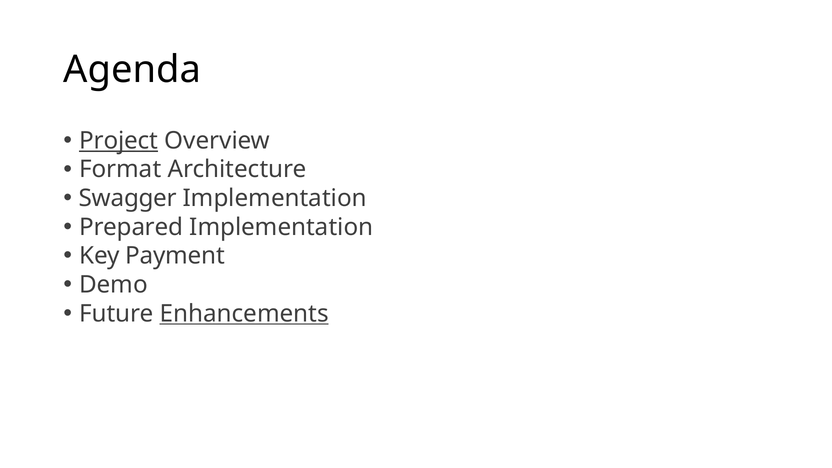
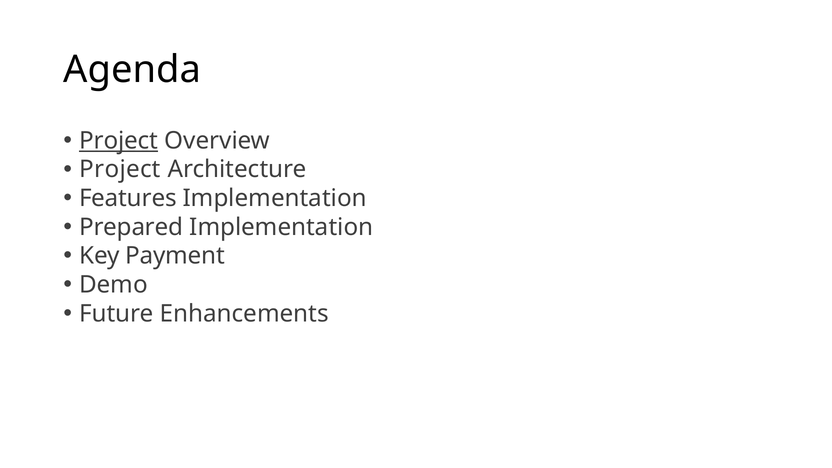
Format: Format -> Project (120, 169)
Swagger: Swagger -> Features (128, 198)
Enhancements underline: present -> none (244, 314)
